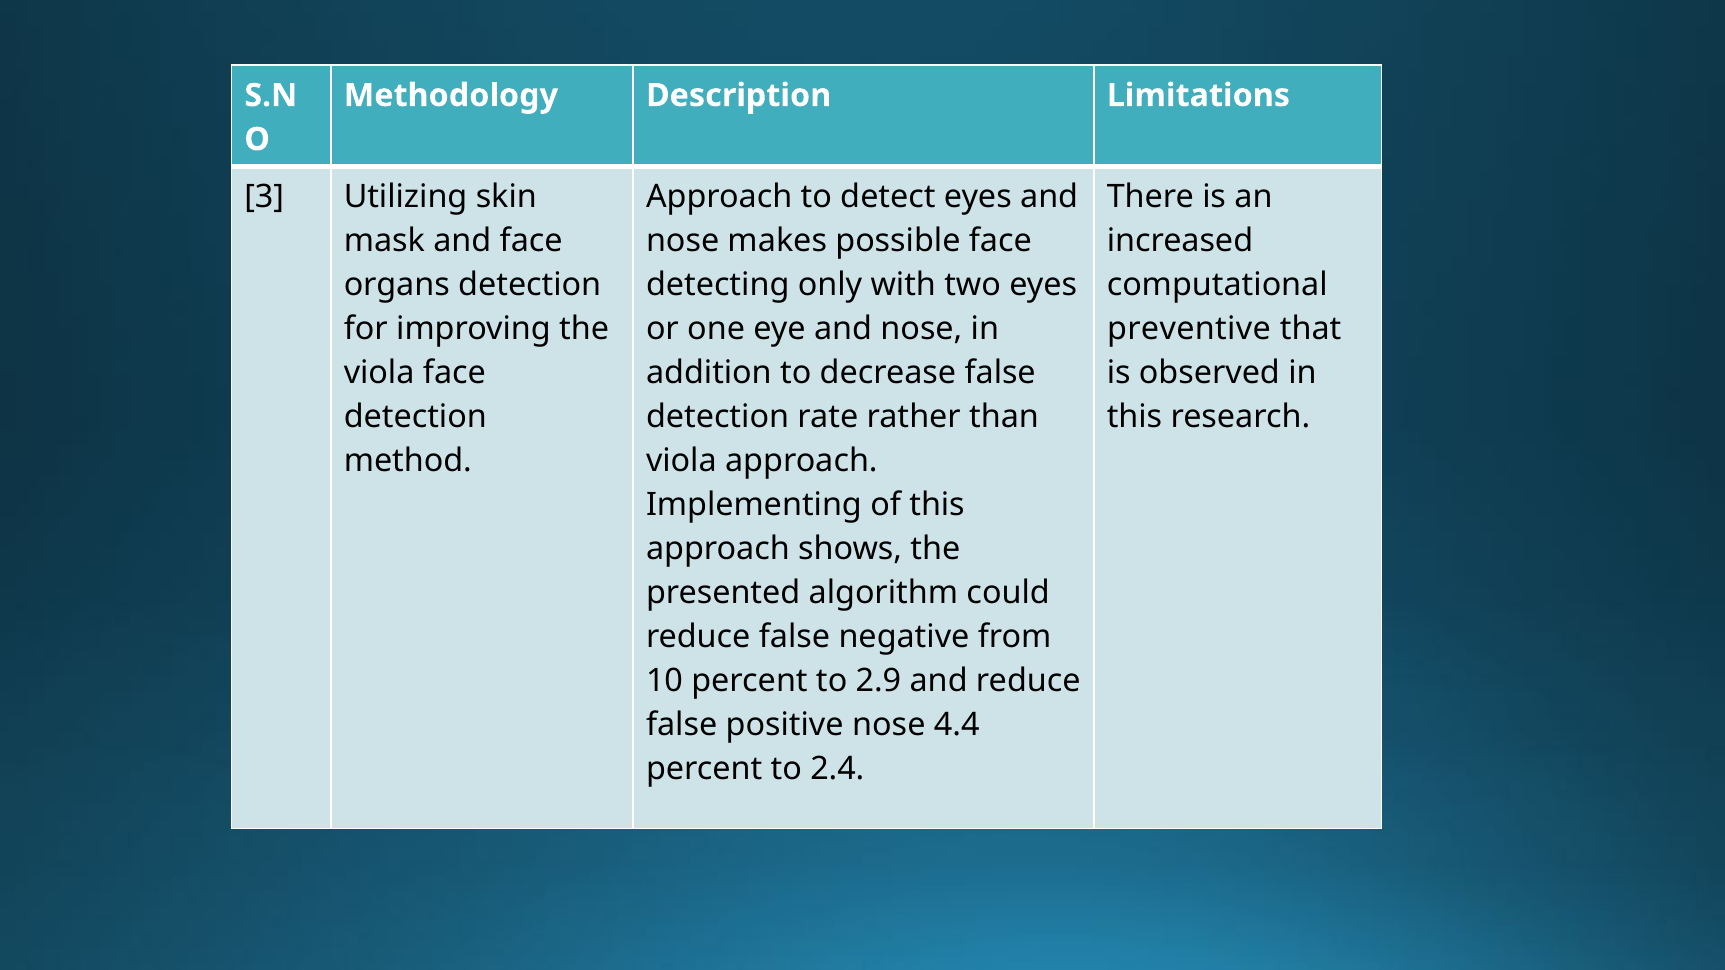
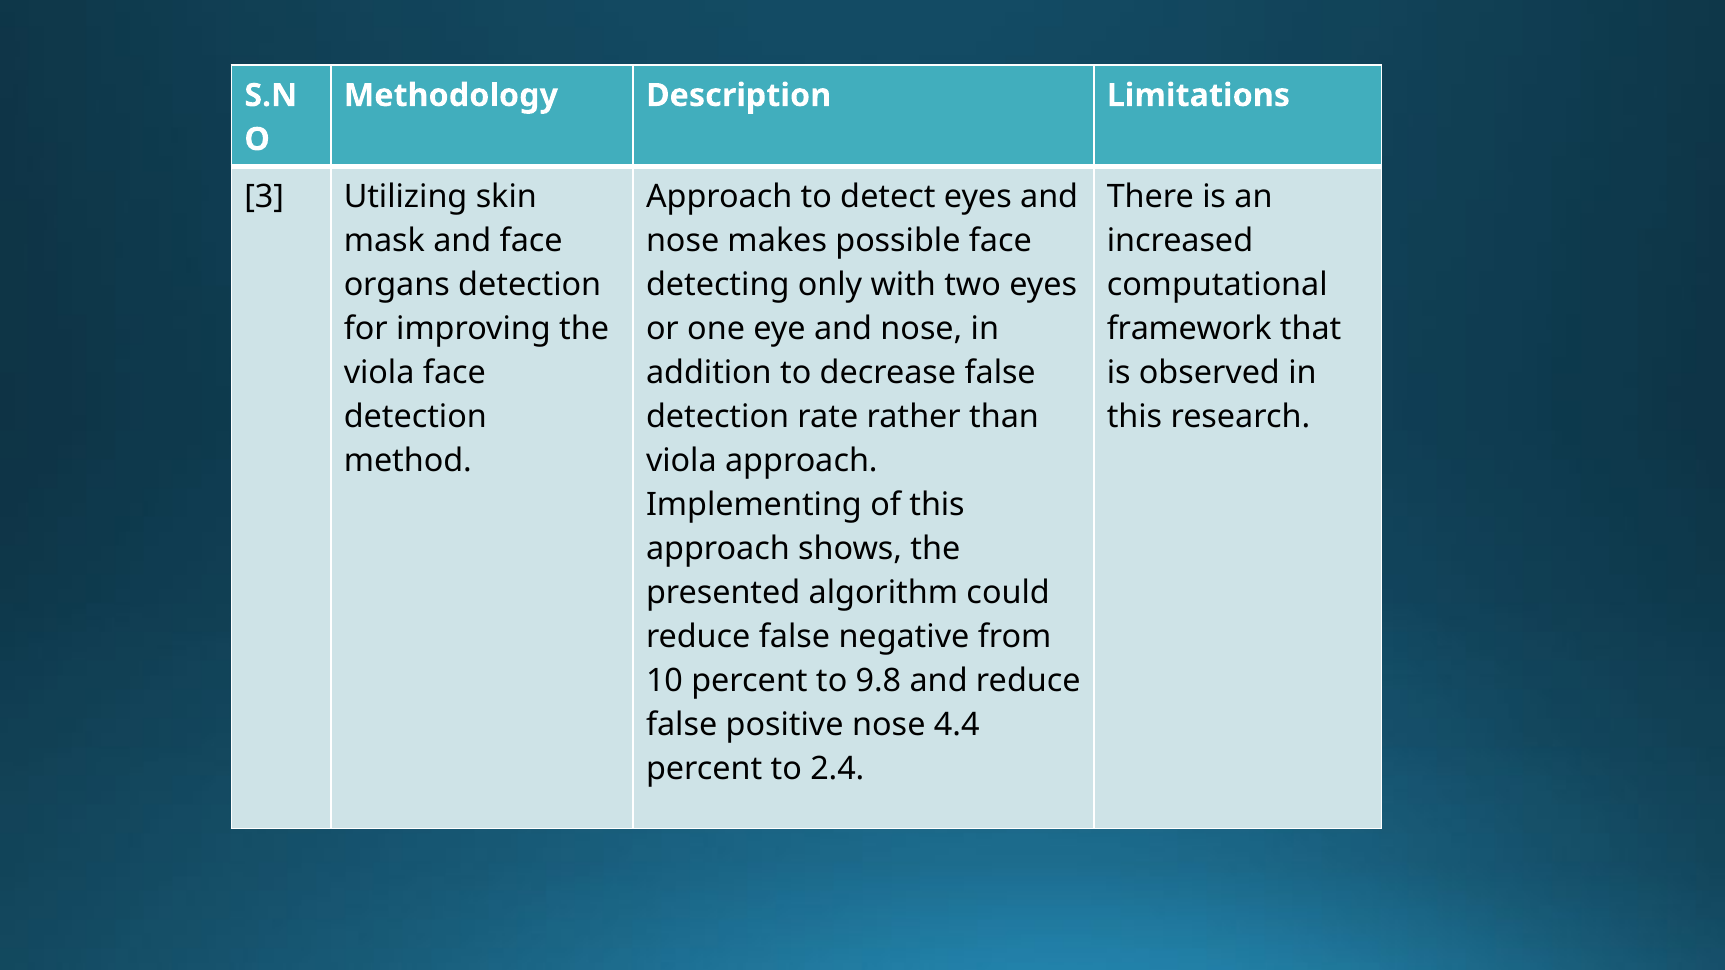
preventive: preventive -> framework (1189, 328)
2.9: 2.9 -> 9.8 (878, 681)
